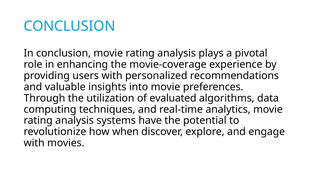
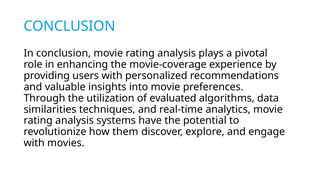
computing: computing -> similarities (50, 109)
when: when -> them (125, 131)
